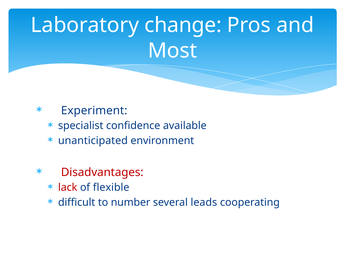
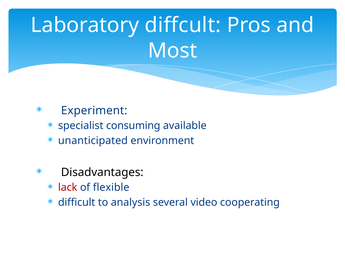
change: change -> diffcult (183, 25)
confidence: confidence -> consuming (133, 126)
Disadvantages colour: red -> black (102, 172)
number: number -> analysis (131, 202)
leads: leads -> video (204, 202)
